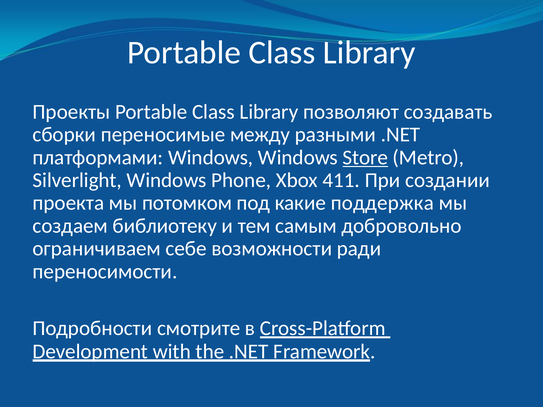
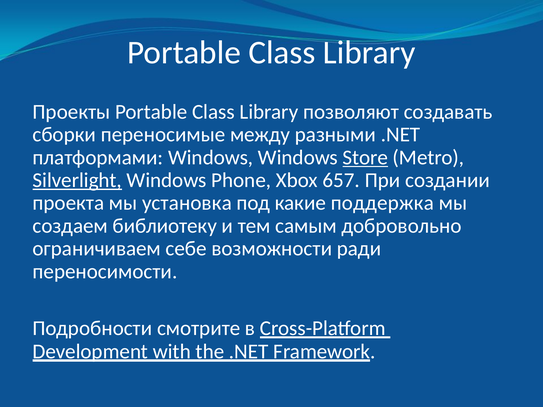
Silverlight underline: none -> present (77, 180)
411: 411 -> 657 (341, 180)
потомком: потомком -> установка (187, 203)
